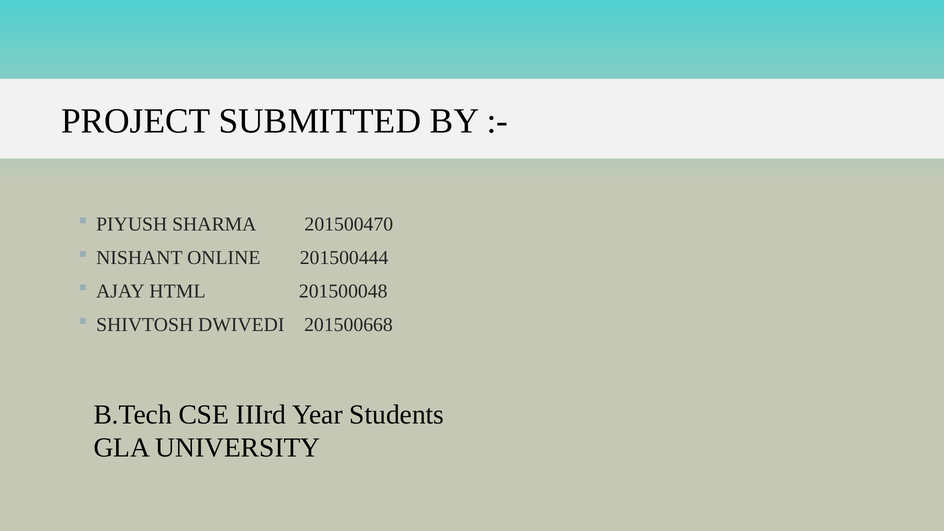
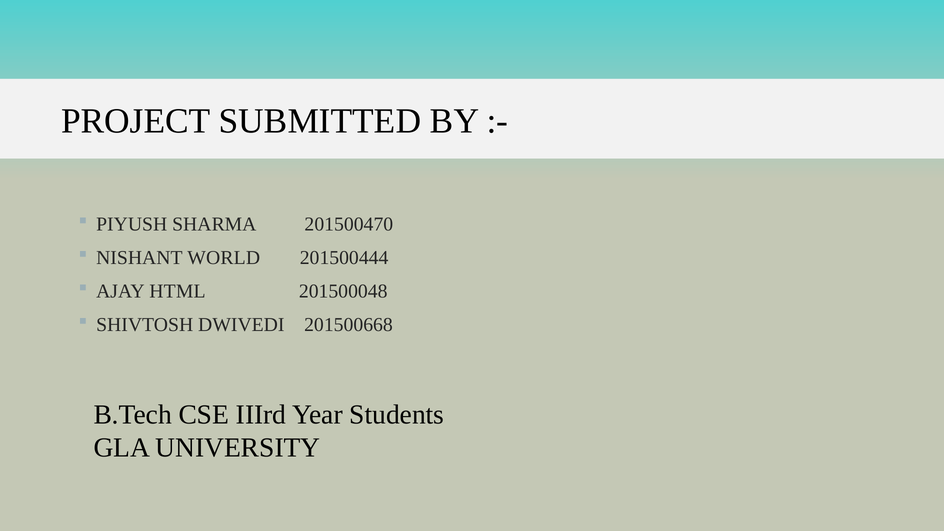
ONLINE: ONLINE -> WORLD (224, 258)
